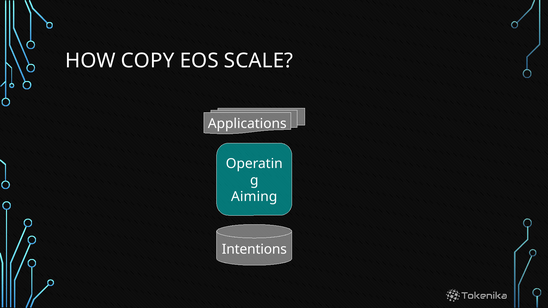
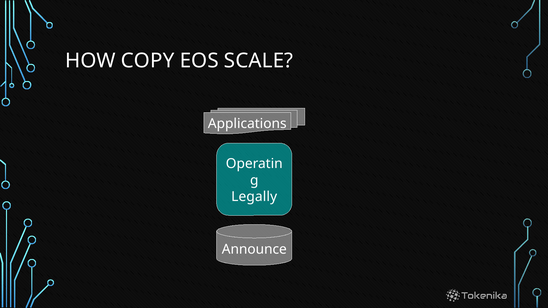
Aiming: Aiming -> Legally (254, 197)
Intentions: Intentions -> Announce (254, 249)
